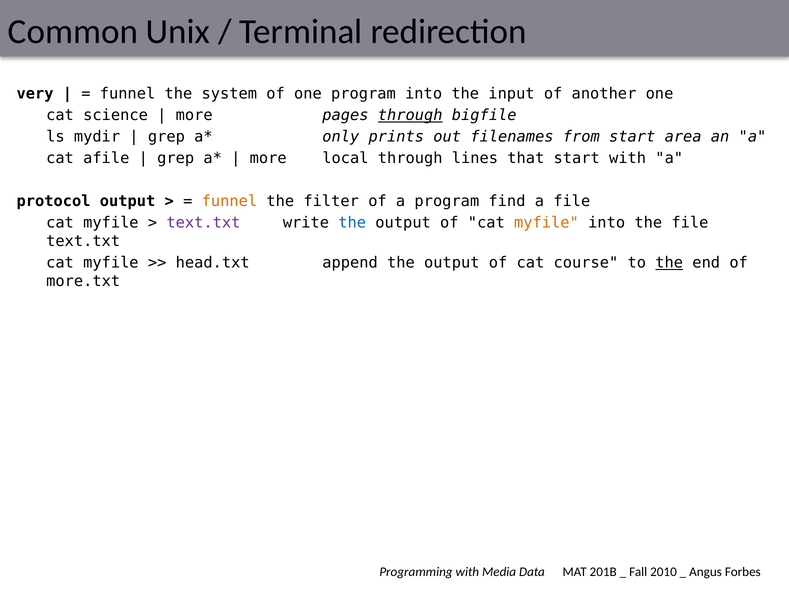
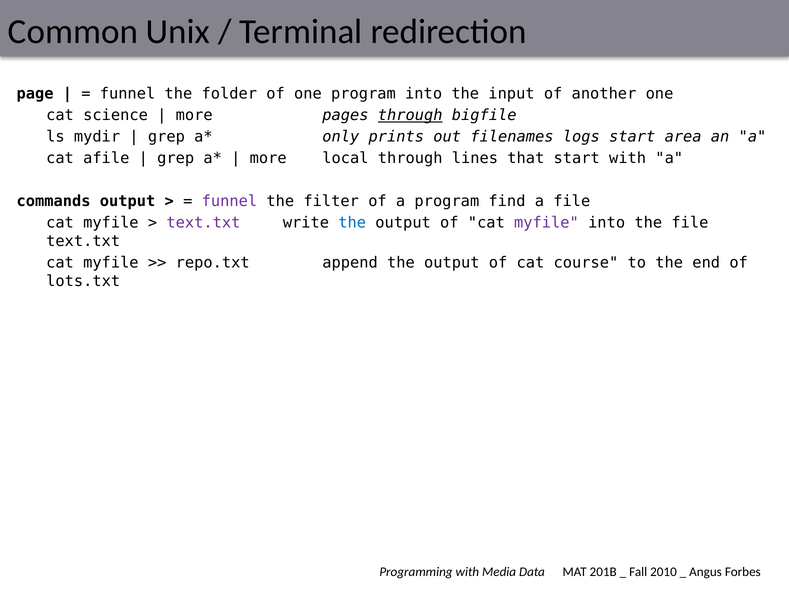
very: very -> page (35, 94)
system: system -> folder (229, 94)
from: from -> logs (581, 137)
protocol: protocol -> commands (54, 201)
funnel colour: orange -> purple (229, 201)
myfile colour: orange -> purple (546, 223)
head.txt: head.txt -> repo.txt (213, 263)
the underline: present -> none (669, 263)
more.txt: more.txt -> lots.txt (83, 281)
